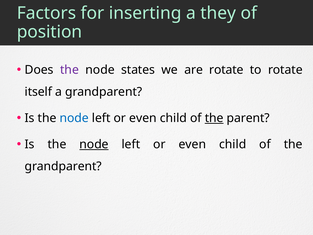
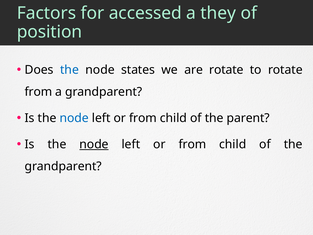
inserting: inserting -> accessed (145, 13)
the colour: purple -> blue (69, 70)
itself: itself -> from (38, 92)
even: even -> from (143, 118)
the underline: present -> none (214, 118)
even: even -> from (192, 144)
